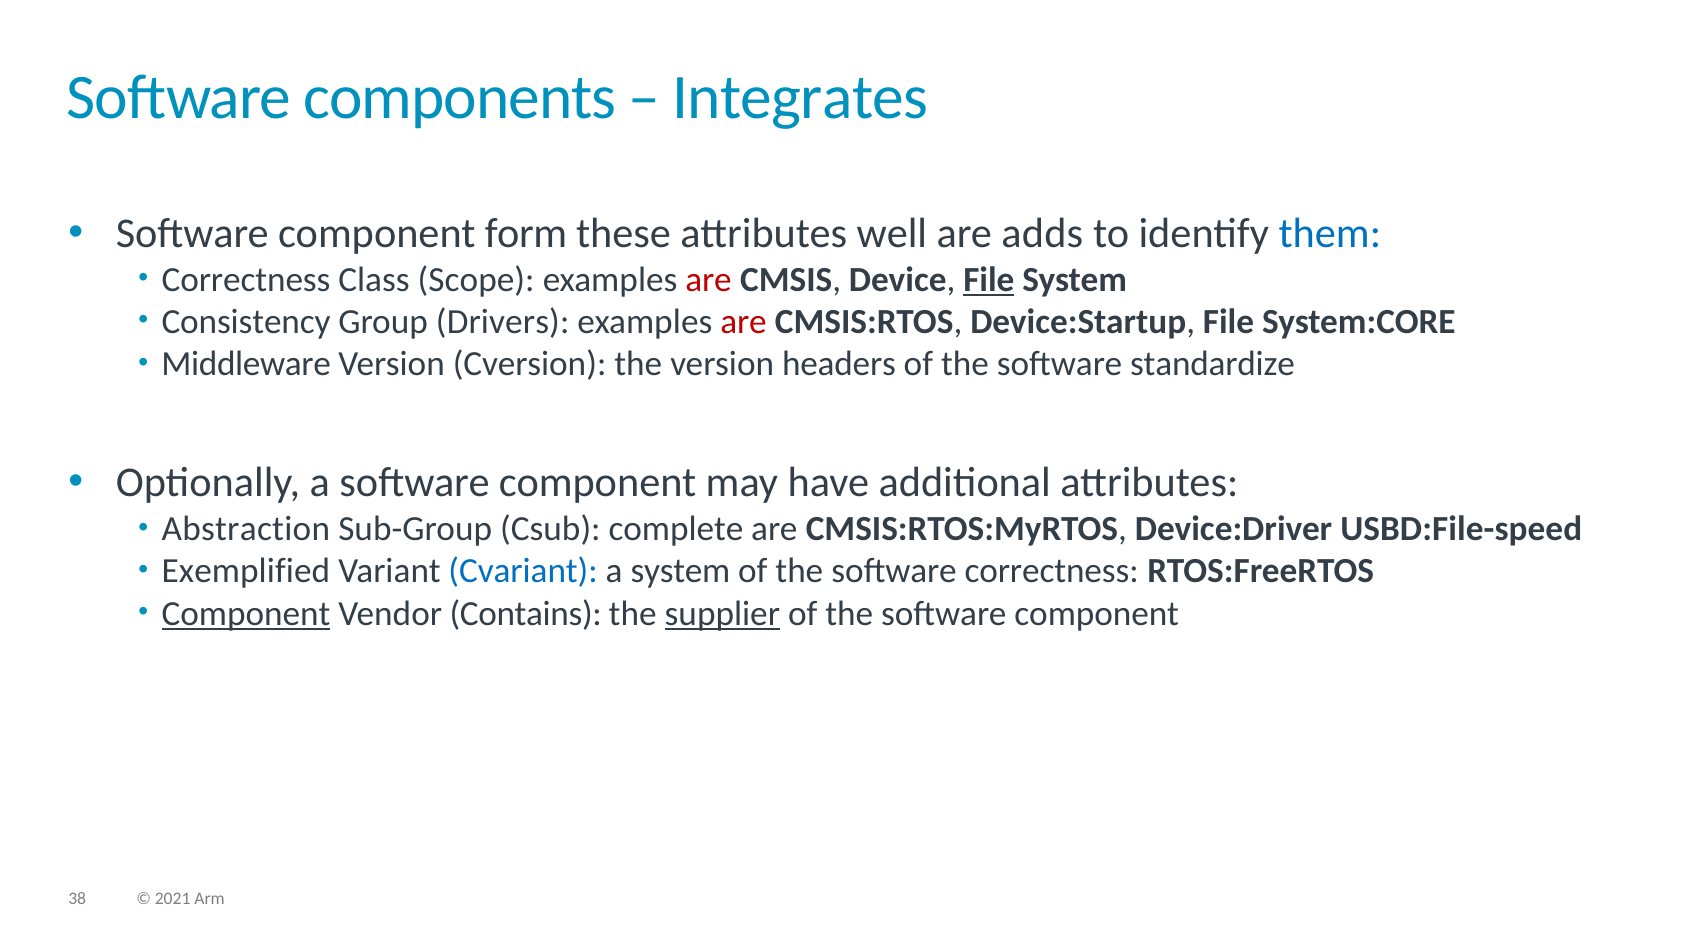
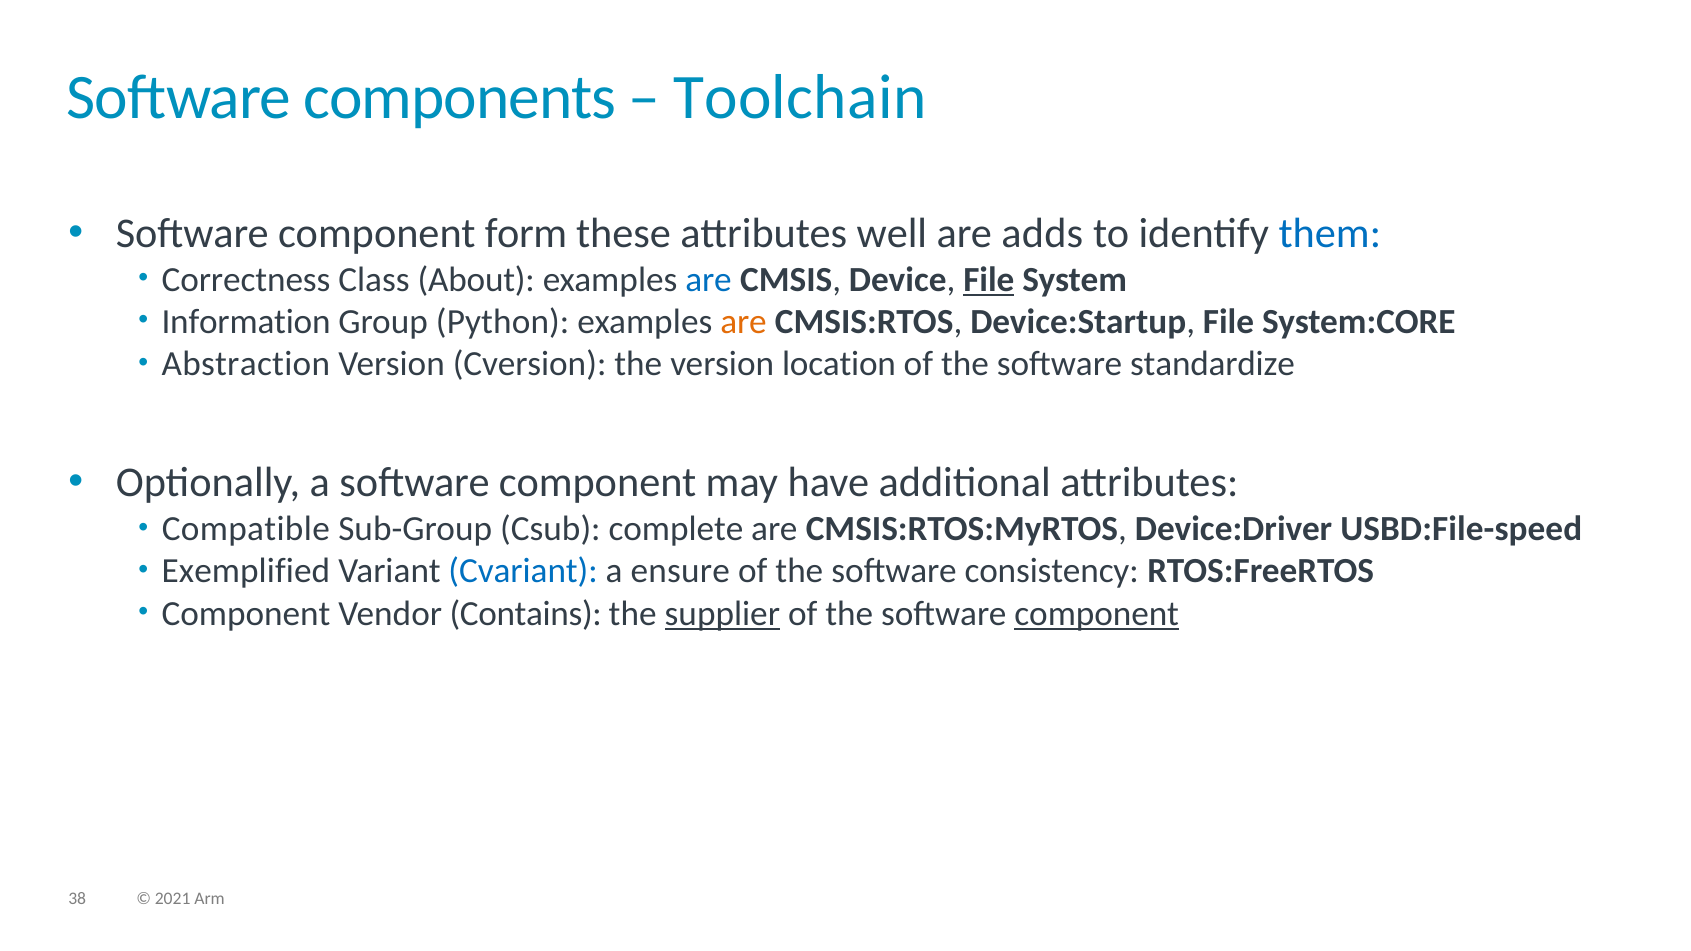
Integrates: Integrates -> Toolchain (800, 97)
Scope: Scope -> About (476, 280)
are colour: red -> blue (709, 280)
Consistency: Consistency -> Information (246, 322)
Drivers: Drivers -> Python (503, 322)
are colour: red -> orange (743, 322)
Middleware: Middleware -> Abstraction (246, 364)
headers: headers -> location (839, 364)
Abstraction: Abstraction -> Compatible (246, 529)
a system: system -> ensure (680, 571)
software correctness: correctness -> consistency (1052, 571)
Component underline: present -> none (246, 614)
component underline: none -> present (1097, 614)
